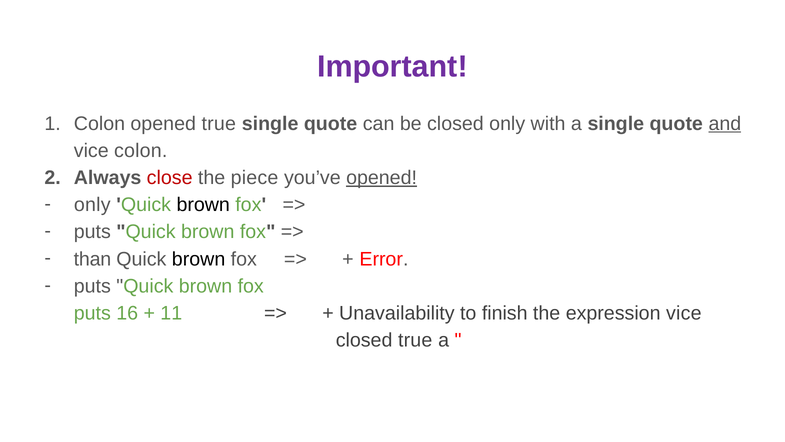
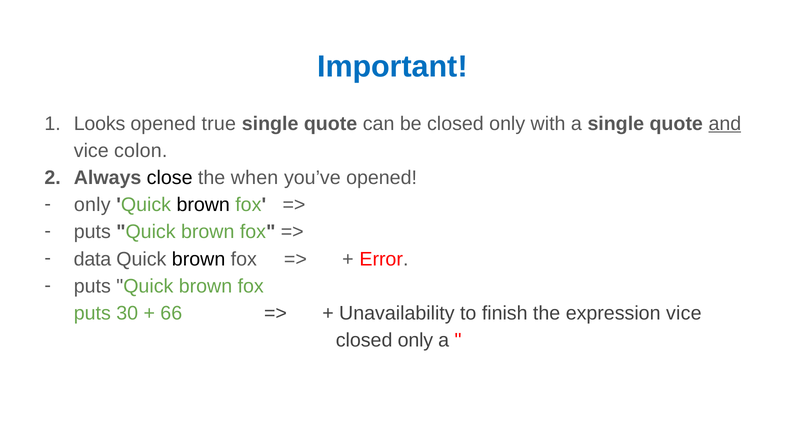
Important colour: purple -> blue (392, 67)
Colon: Colon -> Looks (100, 123)
close colour: red -> black (170, 178)
piece: piece -> when (255, 178)
opened underline: present -> none (382, 178)
than: than -> data (92, 259)
16: 16 -> 30 (127, 313)
11: 11 -> 66 (171, 313)
nnnnnnnnnnnnnnnnnnnnnnnnclosed true: true -> only (415, 340)
